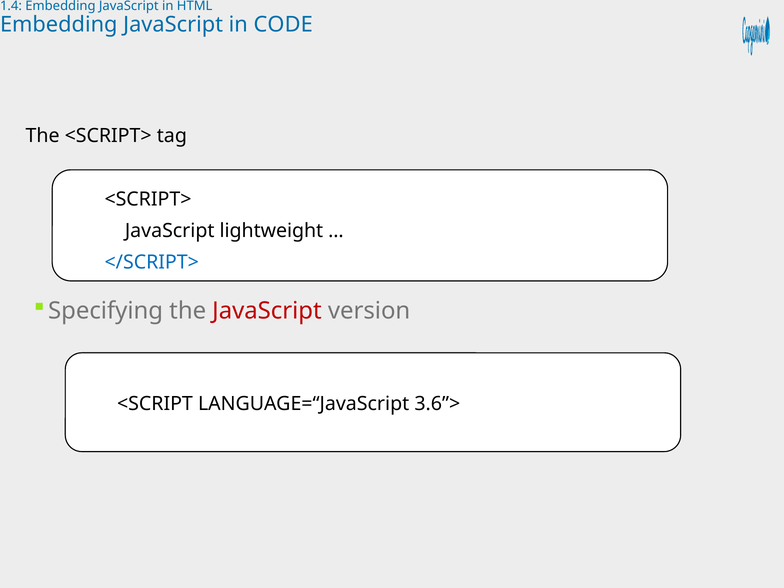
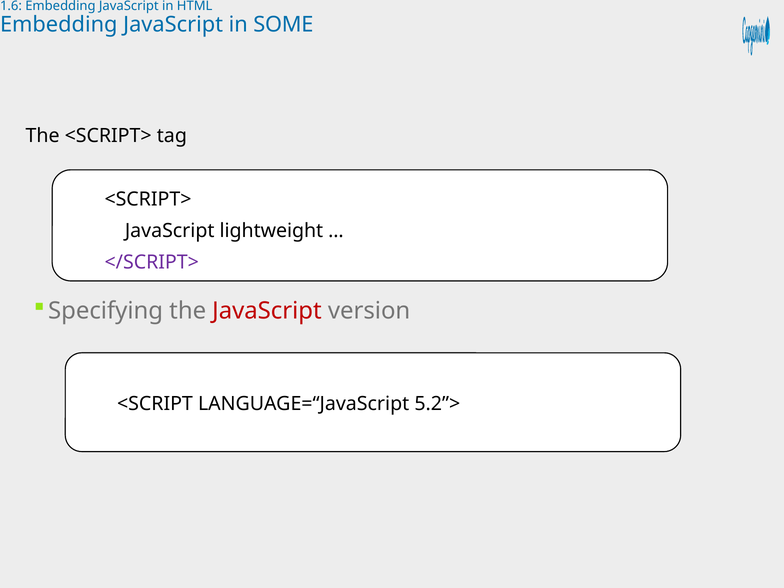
1.4: 1.4 -> 1.6 (11, 6)
CODE: CODE -> SOME (283, 25)
</SCRIPT> colour: blue -> purple (152, 263)
3.6”>: 3.6”> -> 5.2”> (437, 404)
